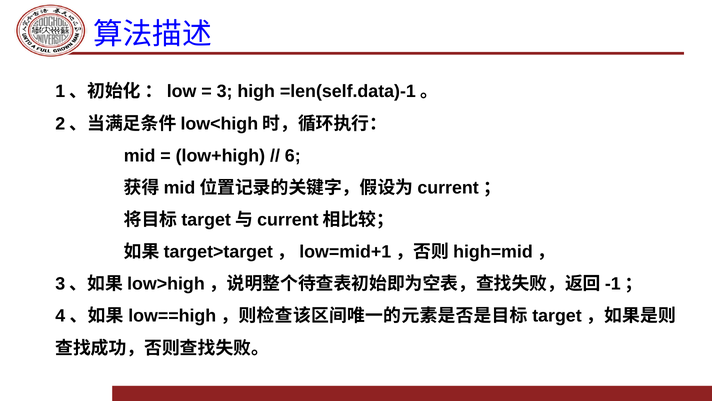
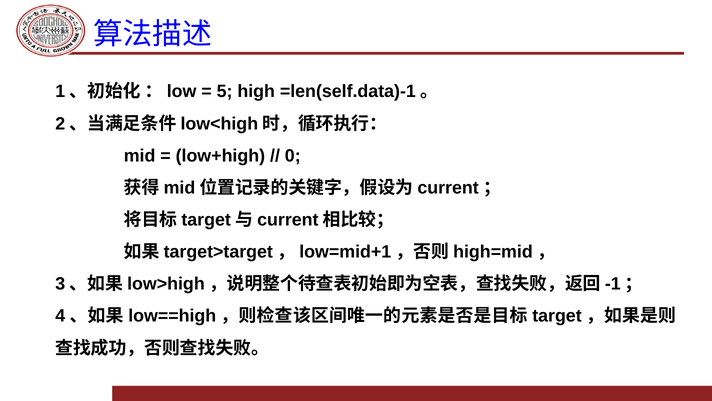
3: 3 -> 5 (225, 92)
6: 6 -> 0 (293, 156)
